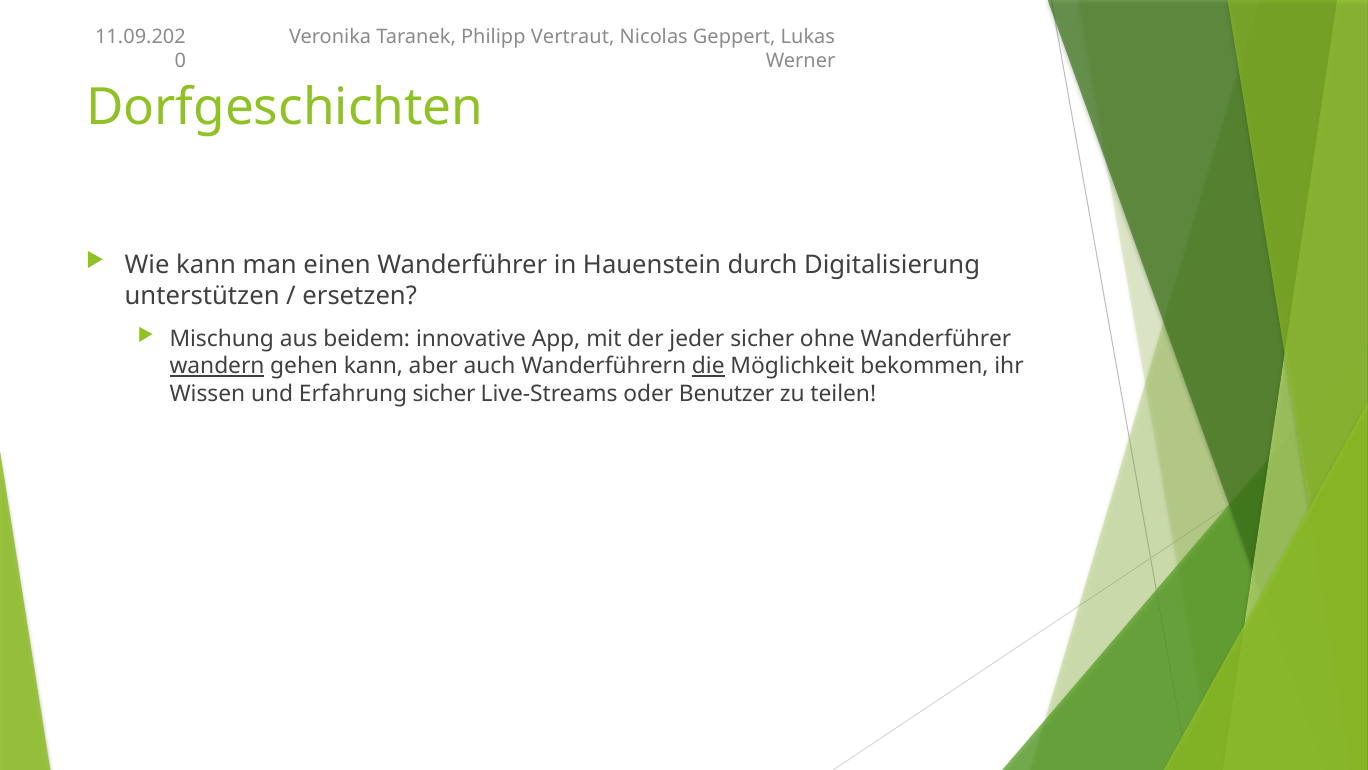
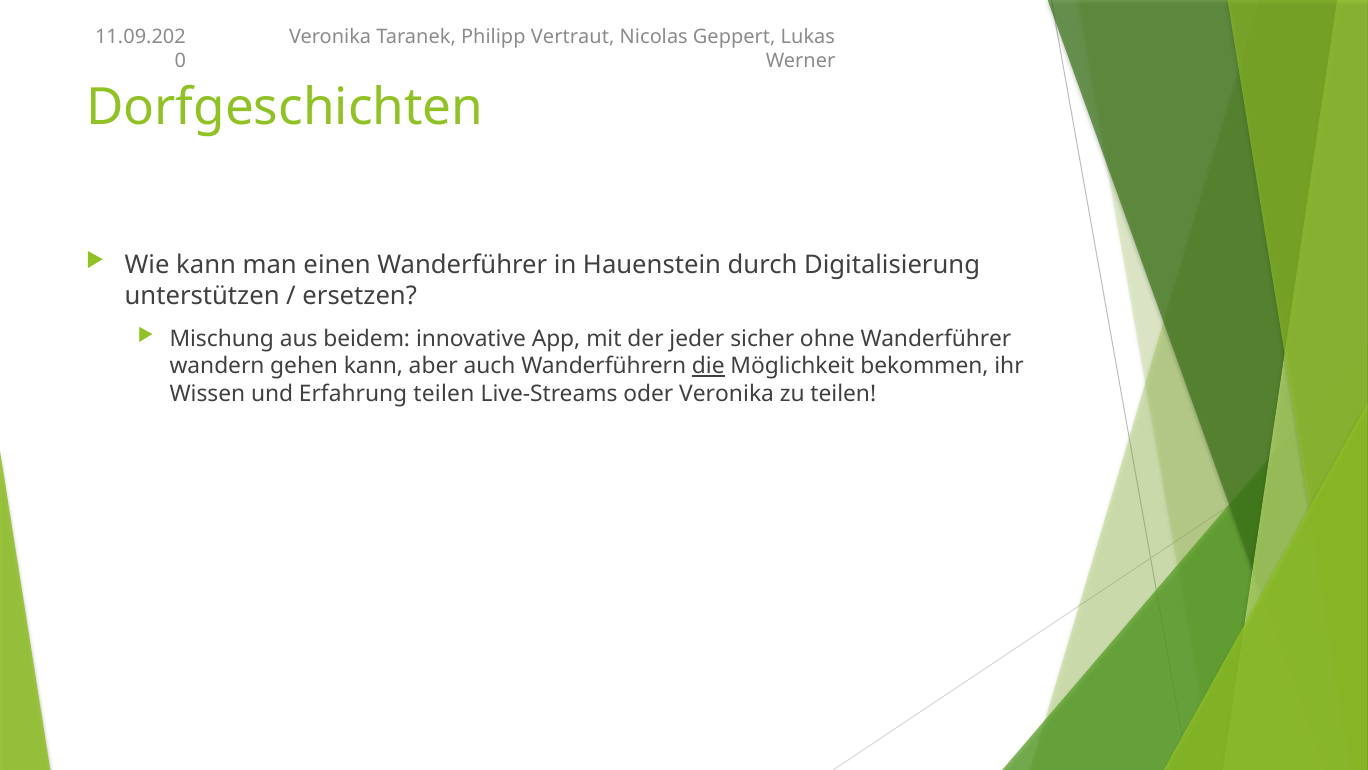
wandern underline: present -> none (217, 366)
Erfahrung sicher: sicher -> teilen (444, 393)
oder Benutzer: Benutzer -> Veronika (727, 393)
